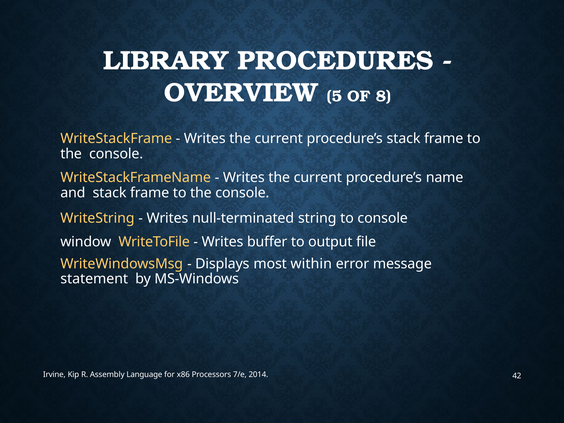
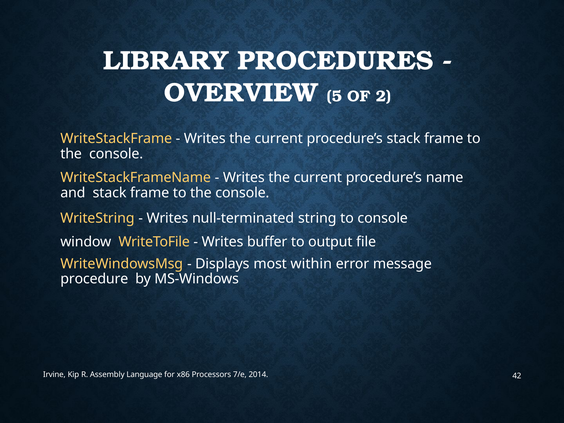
8: 8 -> 2 (383, 96)
statement: statement -> procedure (94, 279)
